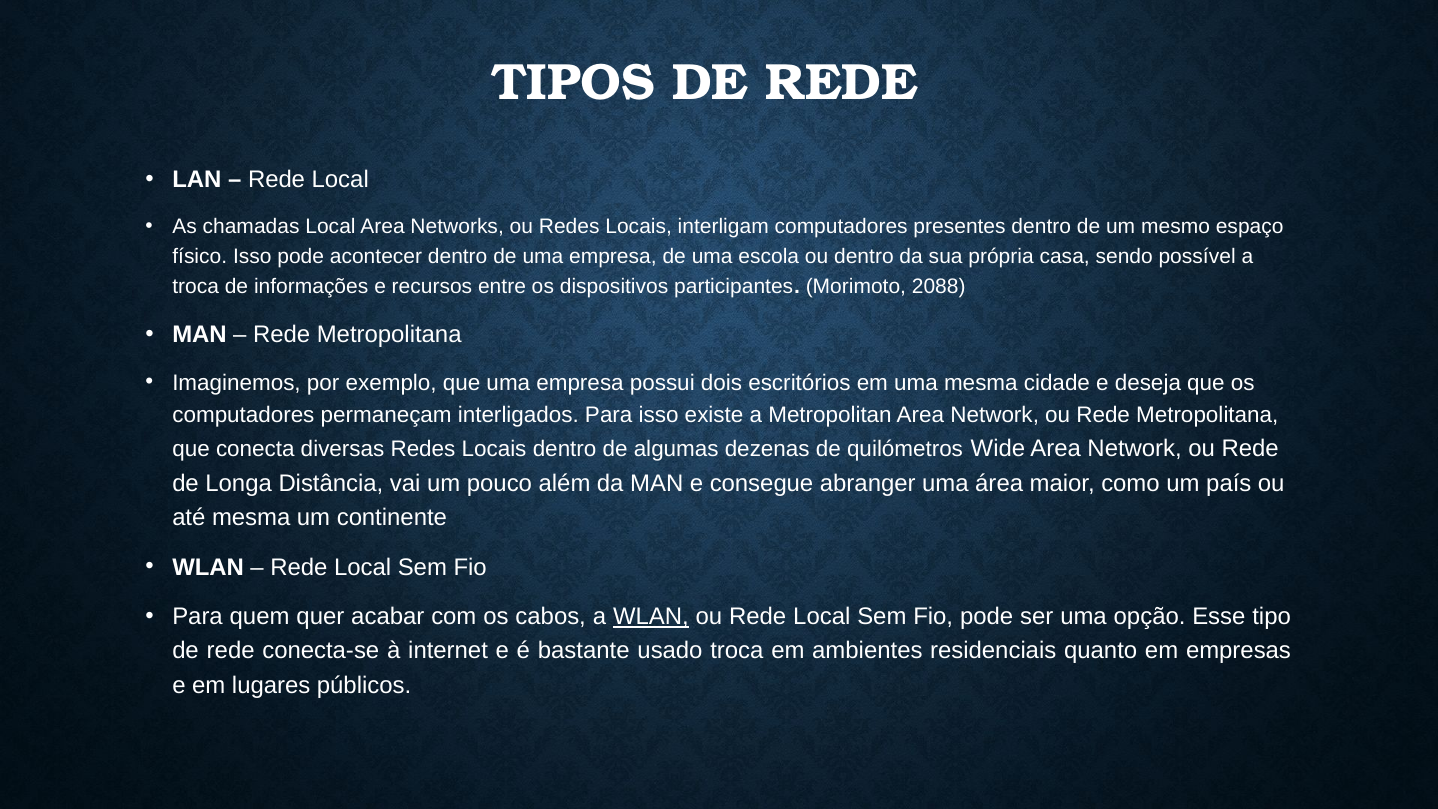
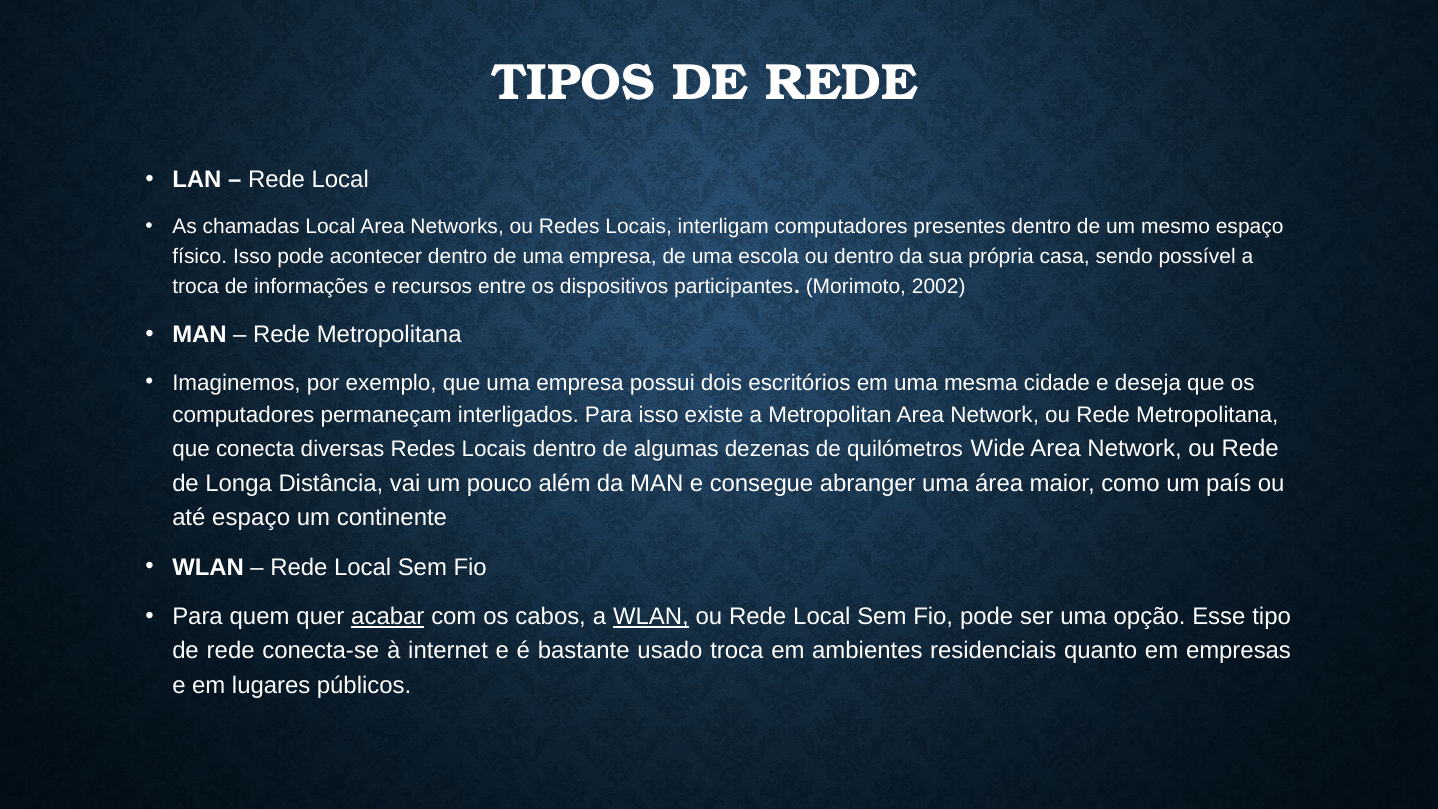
2088: 2088 -> 2002 (939, 287)
até mesma: mesma -> espaço (251, 518)
acabar underline: none -> present (388, 616)
